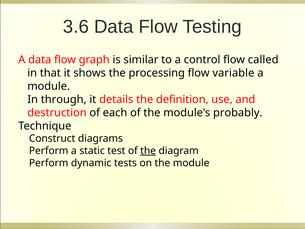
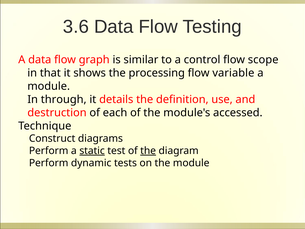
called: called -> scope (263, 60)
probably: probably -> accessed (238, 113)
static underline: none -> present (92, 151)
